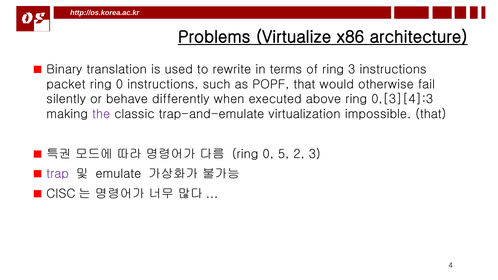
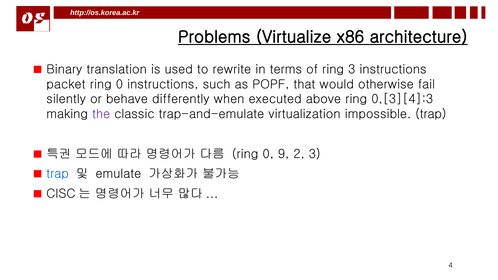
impossible that: that -> trap (431, 114)
5: 5 -> 9 (284, 154)
trap colour: purple -> blue (58, 174)
